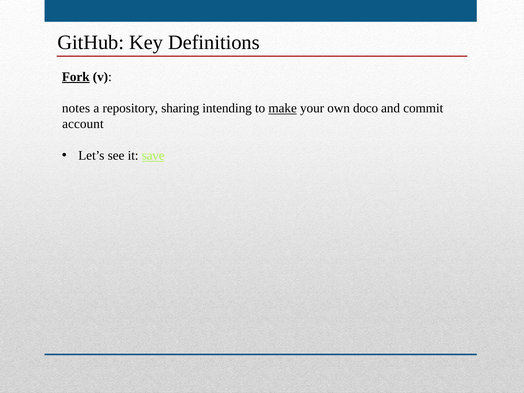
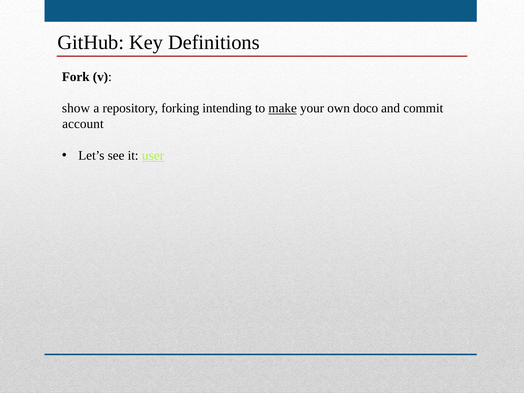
Fork underline: present -> none (76, 77)
notes: notes -> show (76, 108)
sharing: sharing -> forking (180, 108)
save: save -> user (153, 155)
